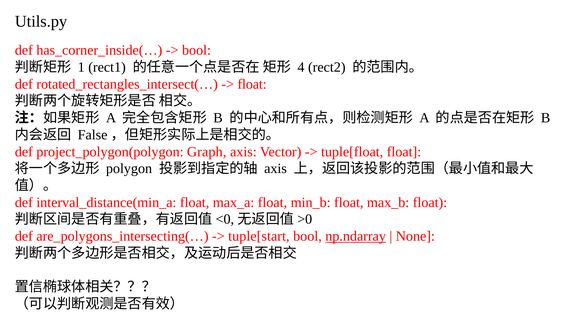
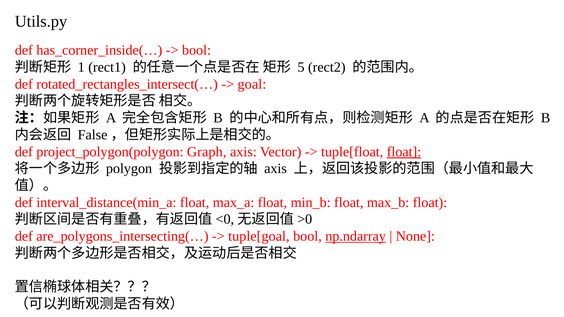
4: 4 -> 5 (301, 67)
float: float -> goal (252, 84)
float underline: none -> present (404, 152)
tuple[start: tuple[start -> tuple[goal (259, 236)
